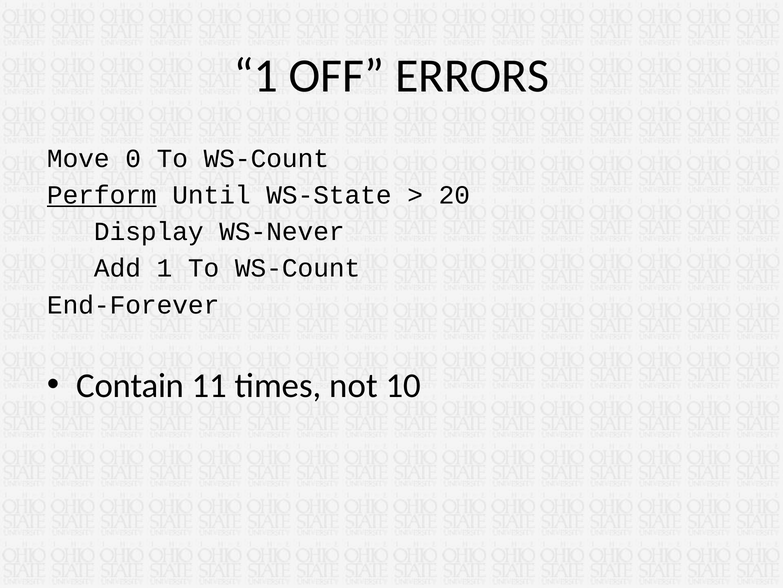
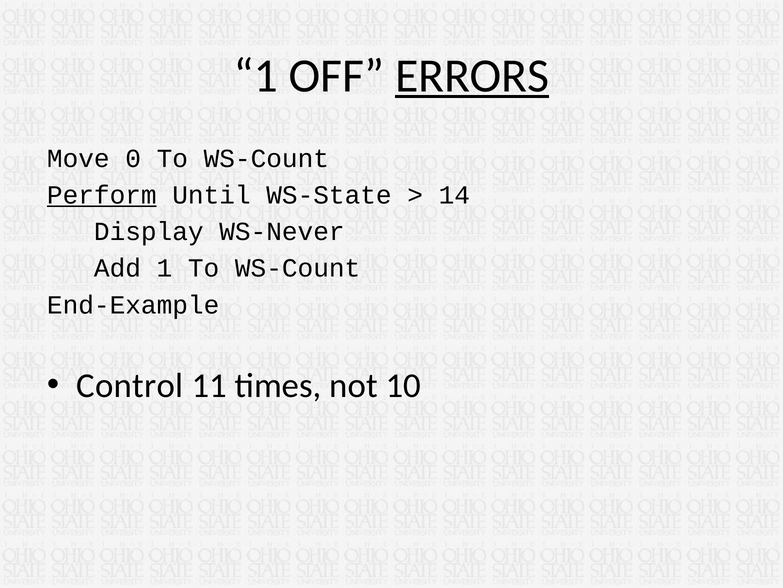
ERRORS underline: none -> present (472, 76)
20: 20 -> 14 (454, 195)
End-Forever: End-Forever -> End-Example (133, 305)
Contain: Contain -> Control (130, 385)
